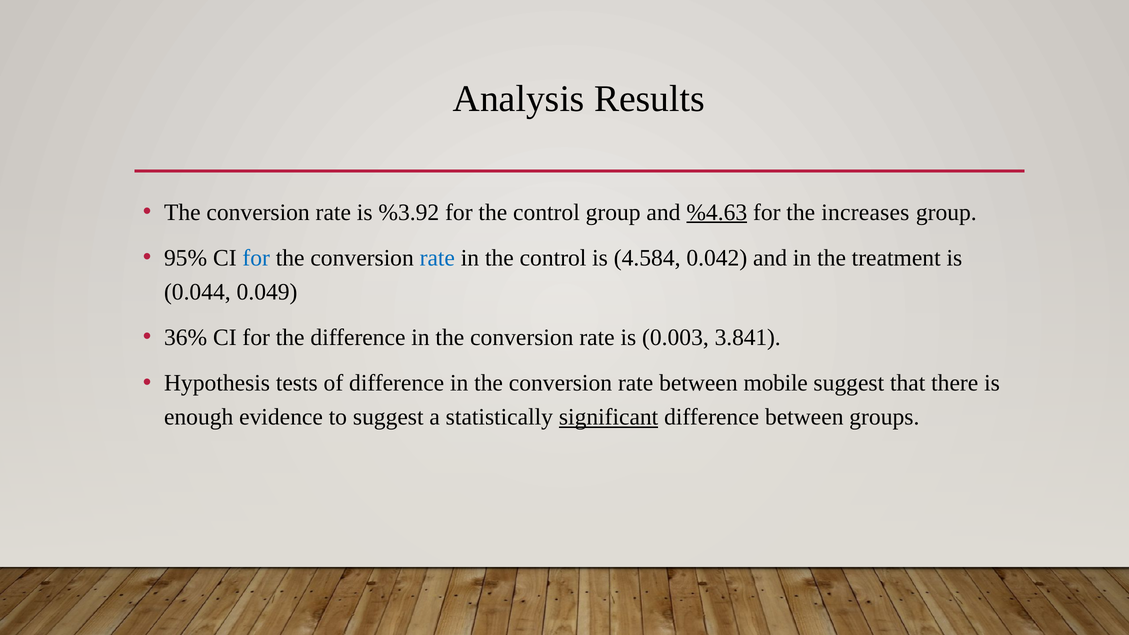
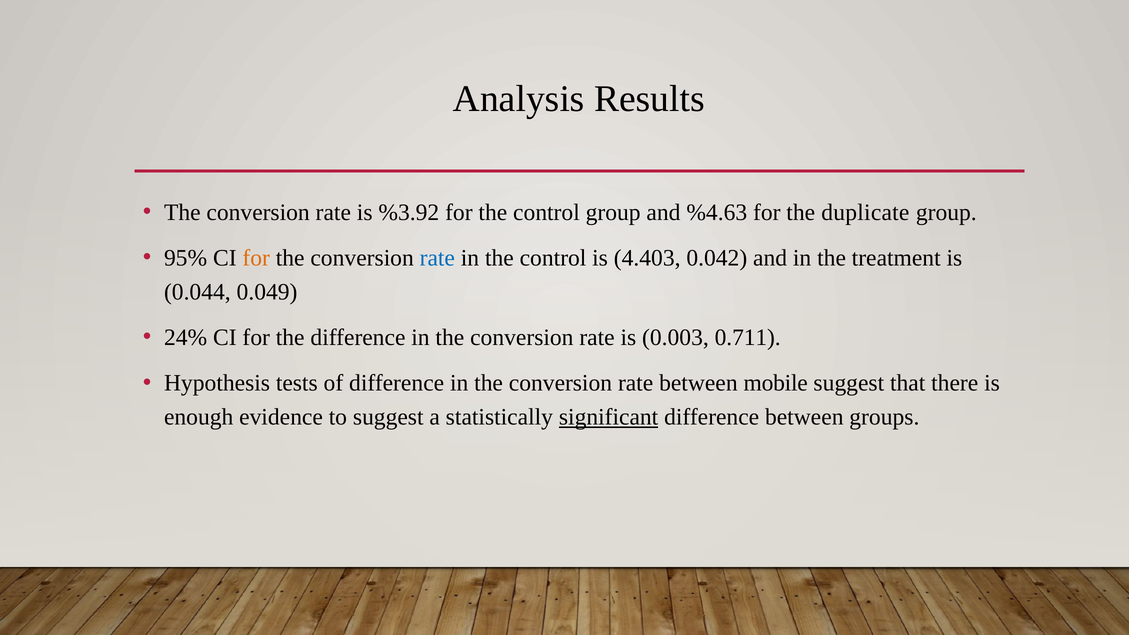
%4.63 underline: present -> none (717, 212)
increases: increases -> duplicate (865, 212)
for colour: blue -> orange (256, 258)
4.584: 4.584 -> 4.403 (647, 258)
36%: 36% -> 24% (186, 338)
3.841: 3.841 -> 0.711 (748, 338)
